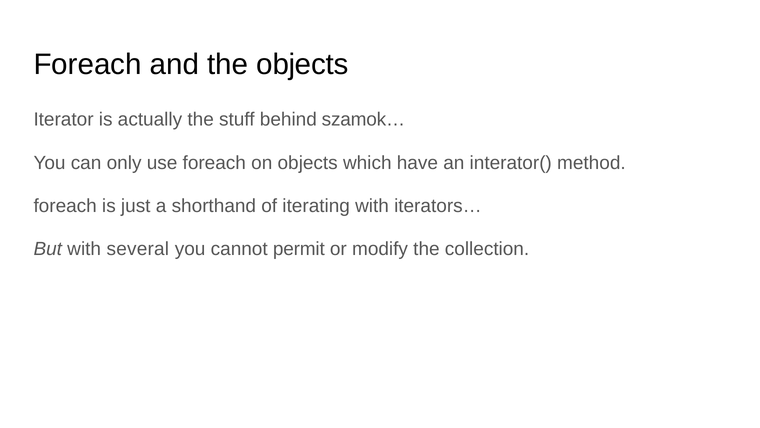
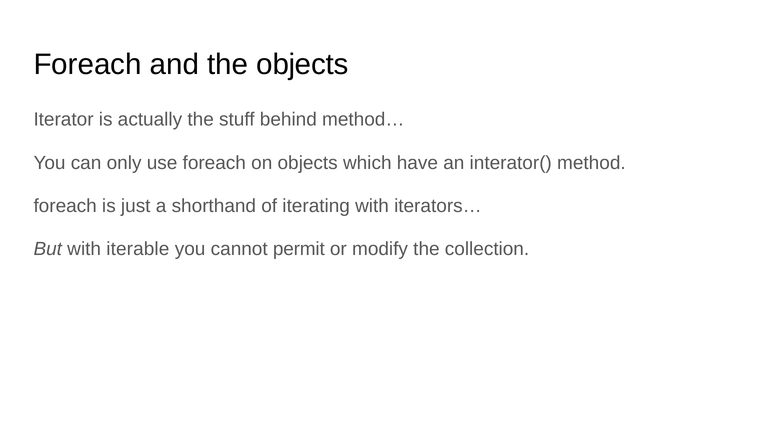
szamok…: szamok… -> method… (363, 120)
several: several -> iterable (138, 249)
